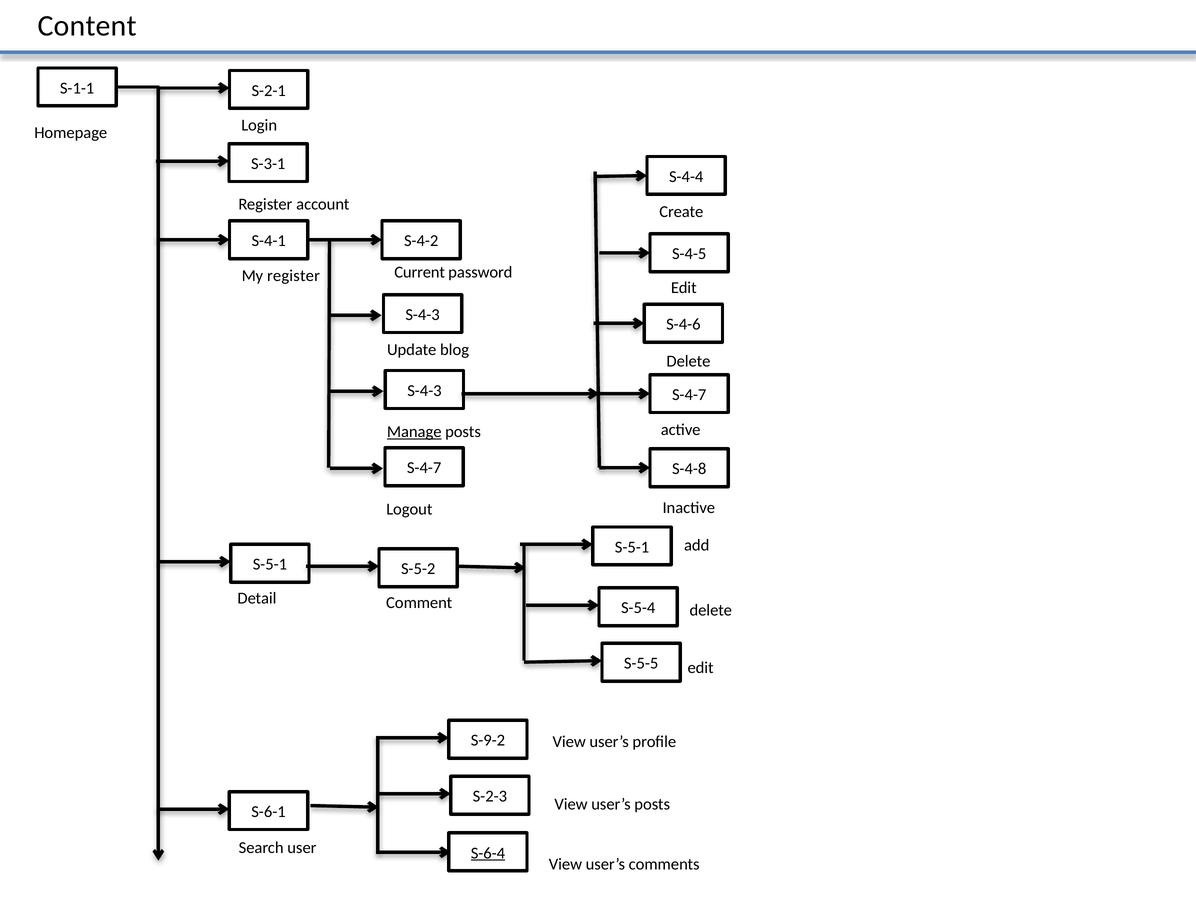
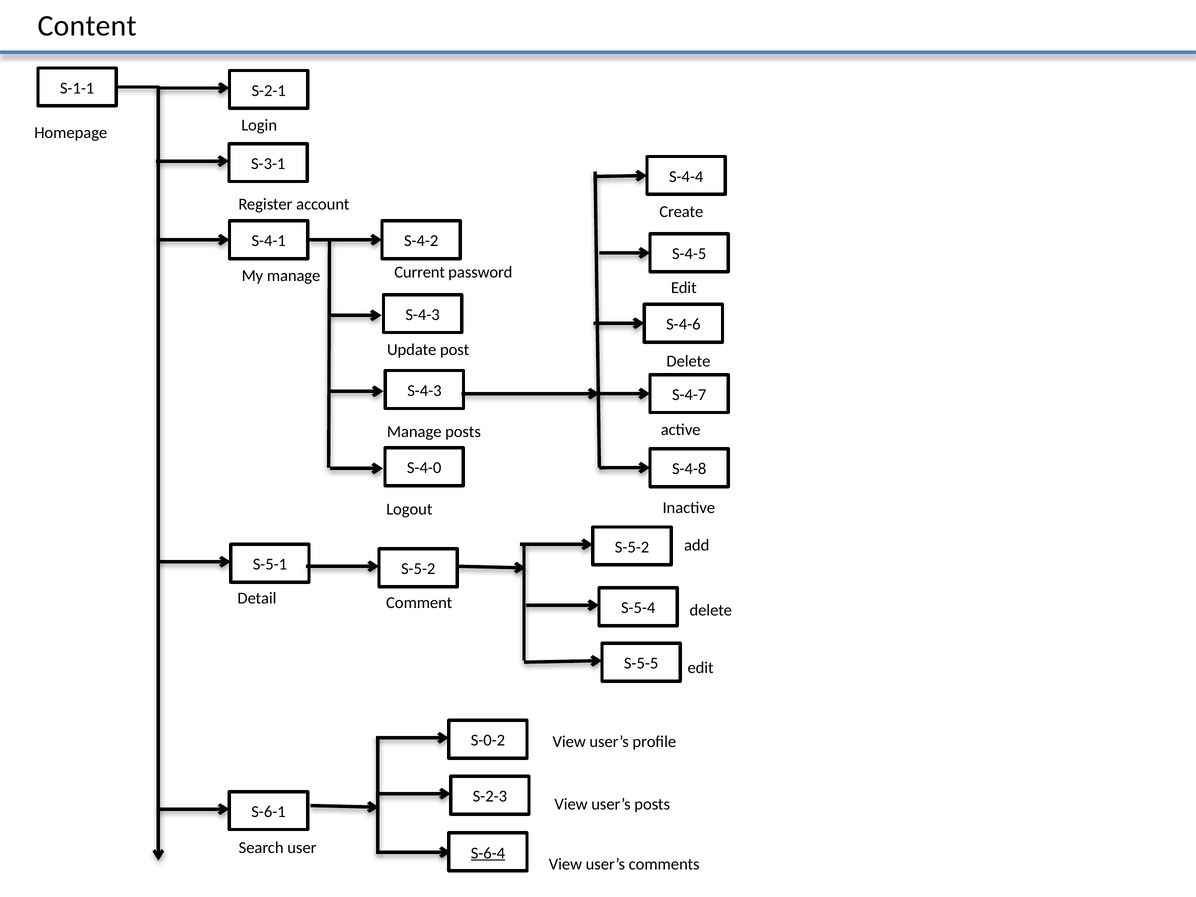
My register: register -> manage (294, 276)
blog: blog -> post (455, 350)
Manage underline: present -> none (414, 432)
S-4-7: S-4-7 -> S-4-0 (424, 468)
S-5-1: S-5-1 -> S-5-2 (632, 547)
S-9-2: S-9-2 -> S-0-2 (488, 741)
